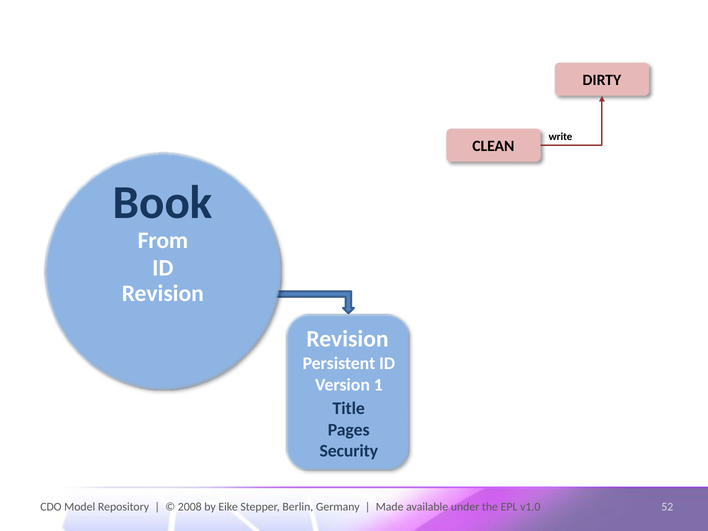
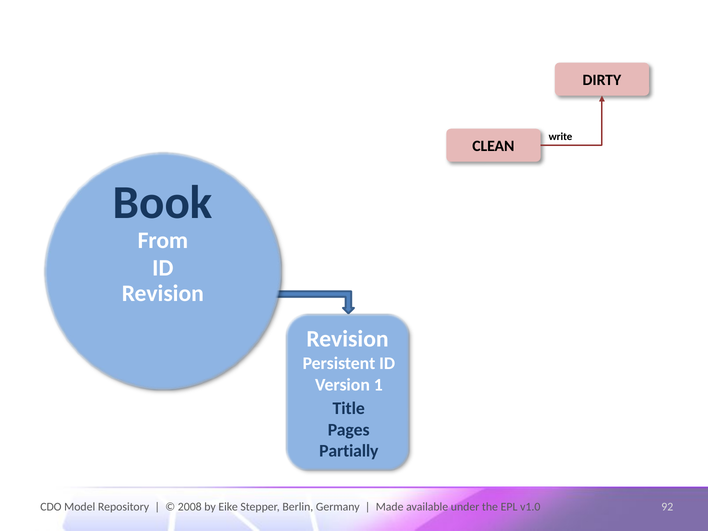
Security: Security -> Partially (349, 451)
52: 52 -> 92 (667, 507)
